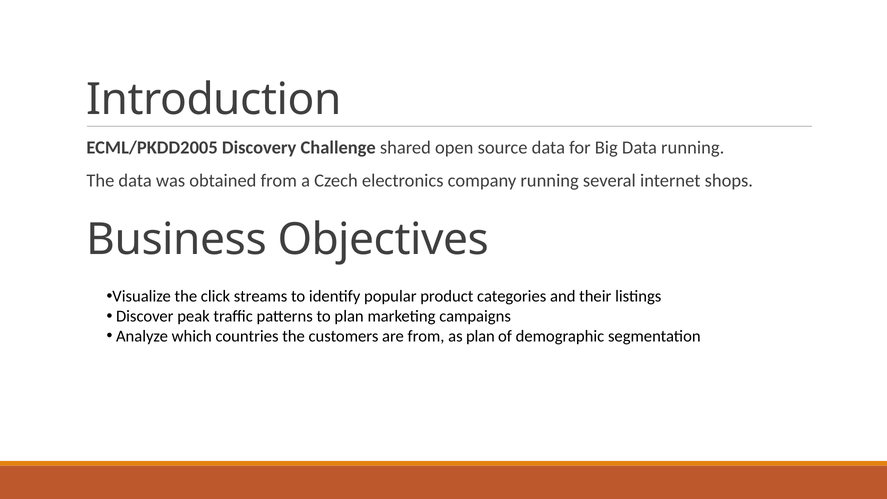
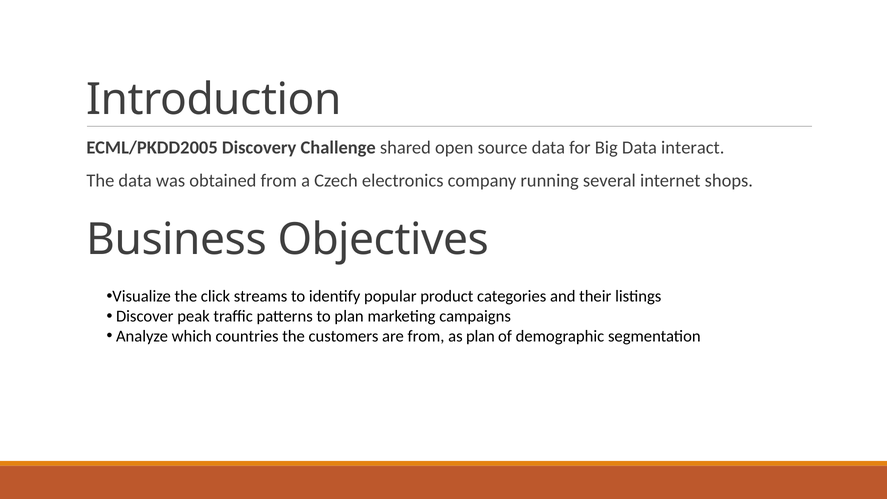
Data running: running -> interact (693, 147)
